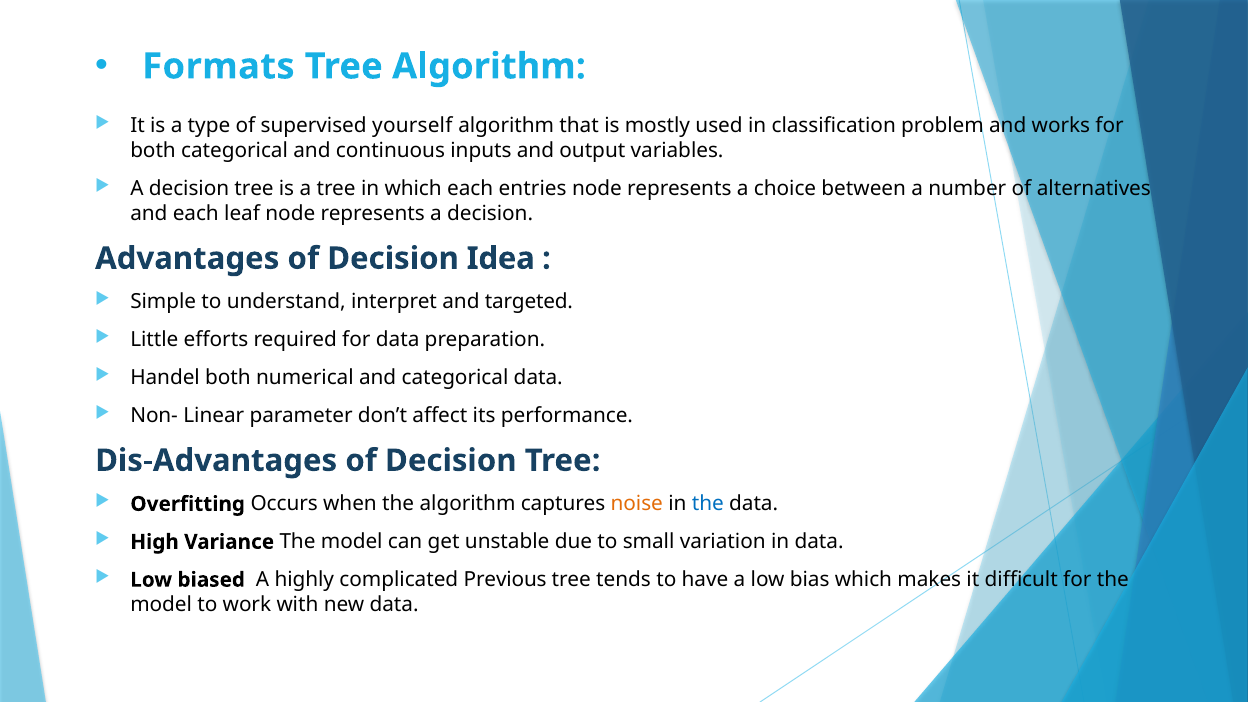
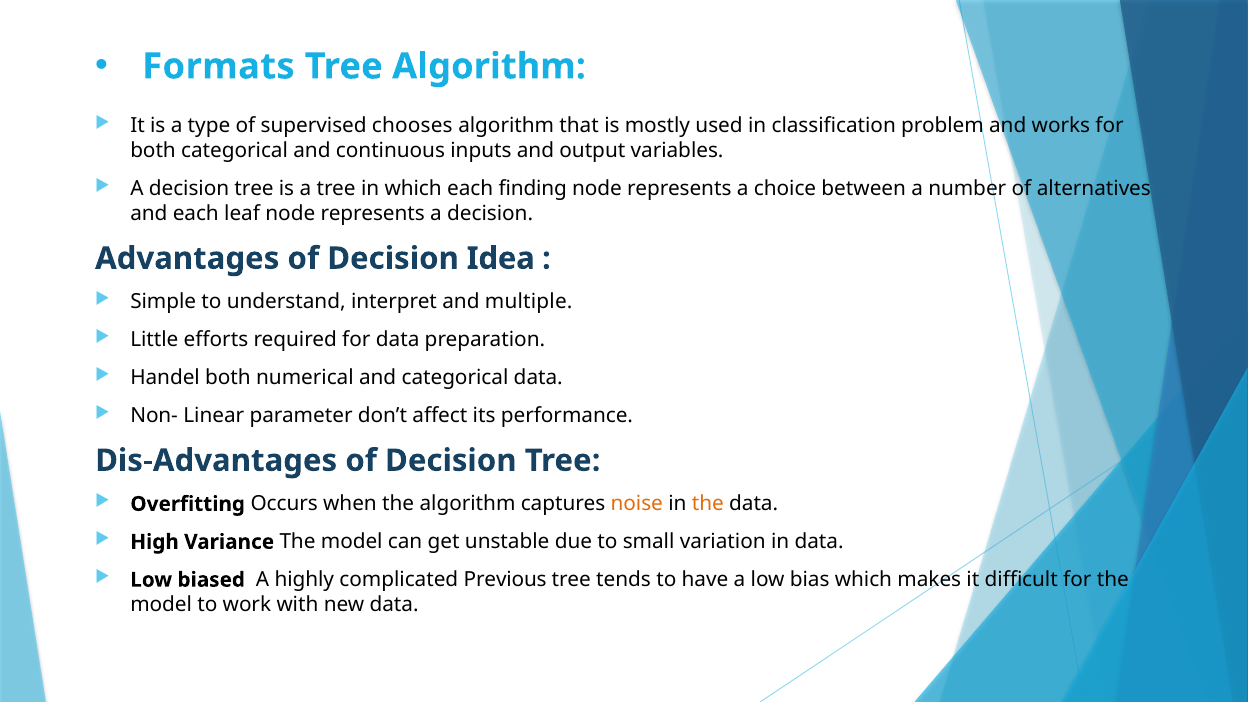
yourself: yourself -> chooses (412, 126)
entries: entries -> finding (533, 189)
targeted: targeted -> multiple (529, 302)
the colour: blue -> orange (708, 504)
